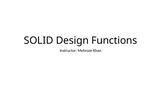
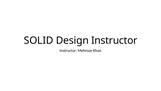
Design Functions: Functions -> Instructor (114, 40)
